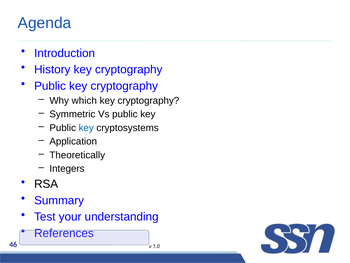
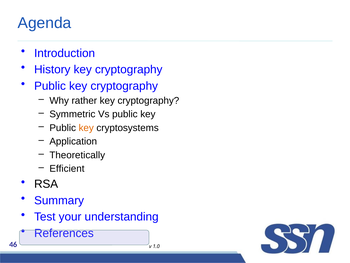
which: which -> rather (84, 100)
key colour: blue -> orange (86, 128)
Integers: Integers -> Efficient (67, 168)
